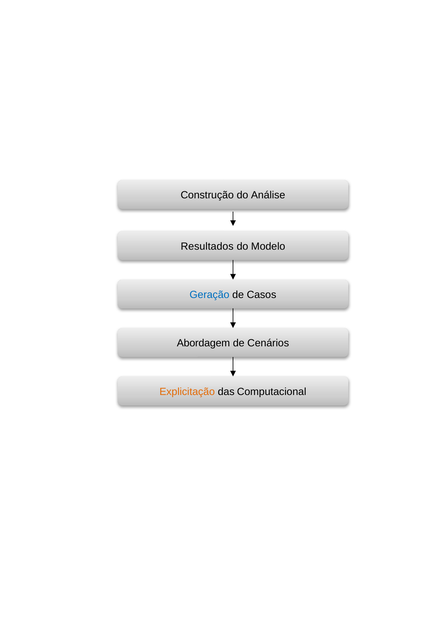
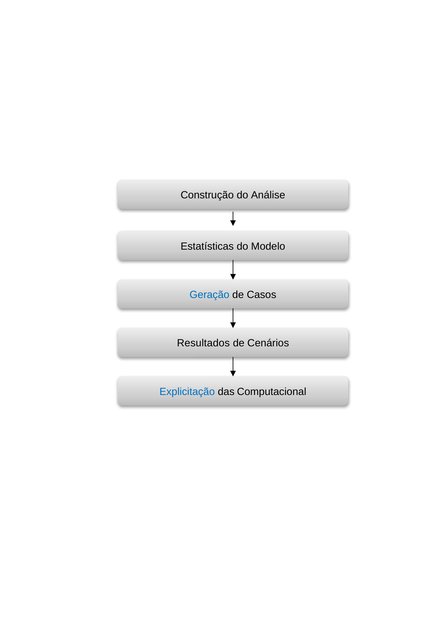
Resultados: Resultados -> Estatísticas (207, 246)
Abordagem: Abordagem -> Resultados (203, 343)
Explicitação colour: orange -> blue (187, 392)
